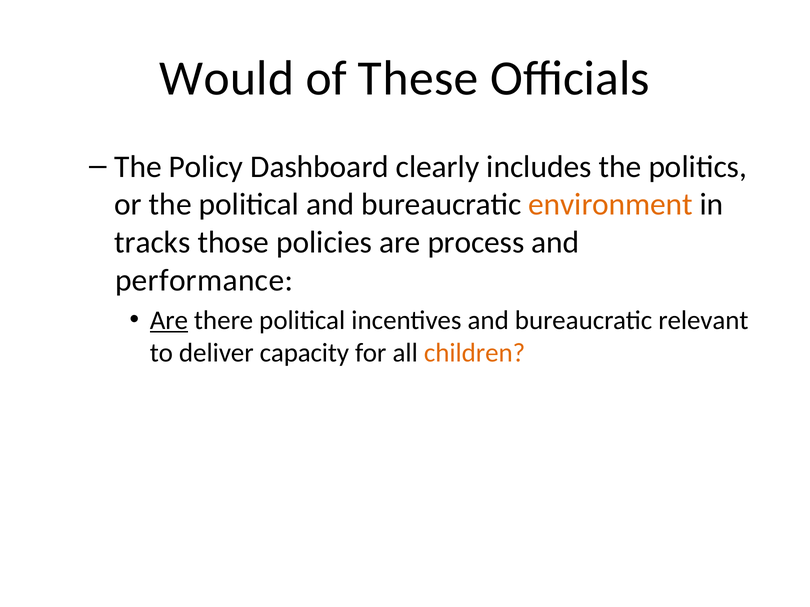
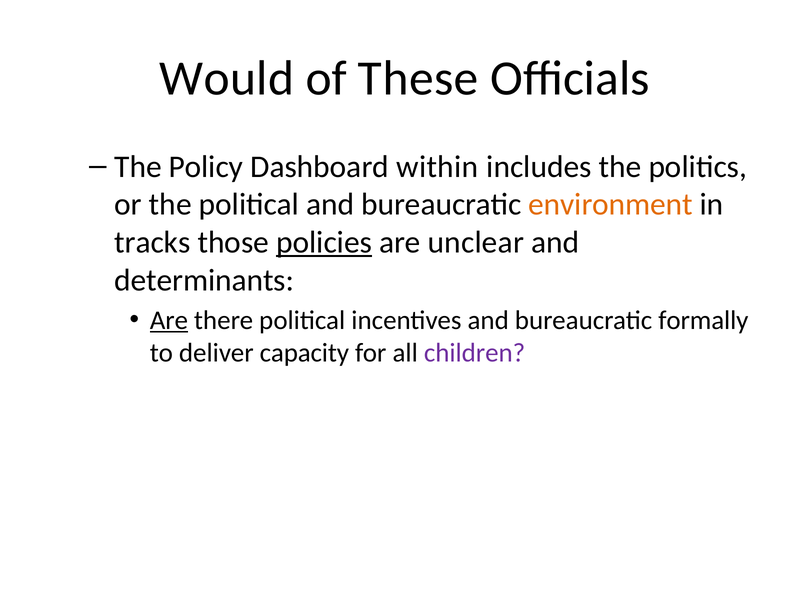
clearly: clearly -> within (437, 167)
policies underline: none -> present (324, 243)
process: process -> unclear (476, 243)
performance: performance -> determinants (204, 280)
relevant: relevant -> formally (703, 321)
children colour: orange -> purple (475, 353)
